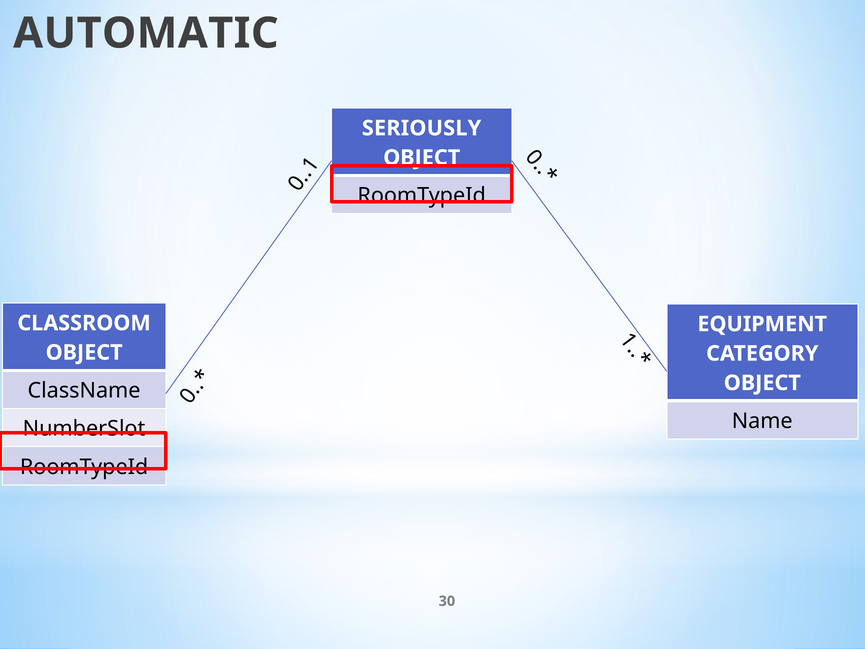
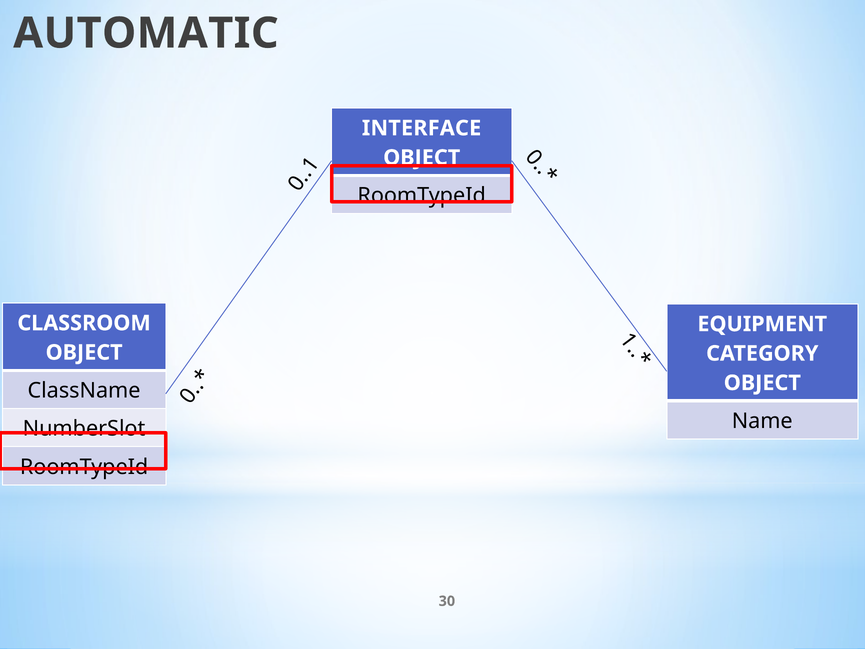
SERIOUSLY: SERIOUSLY -> INTERFACE (422, 128)
